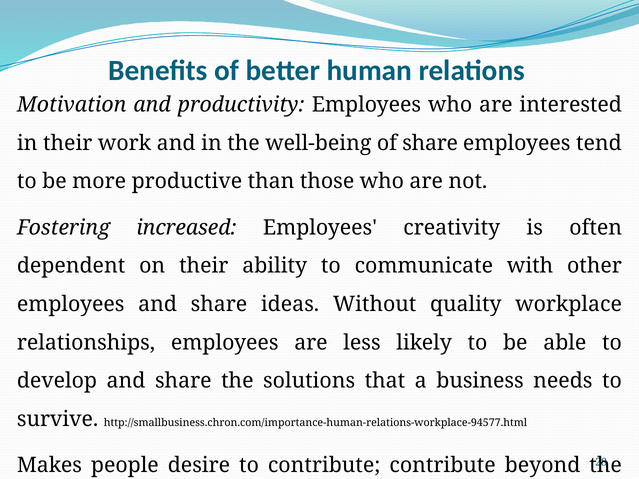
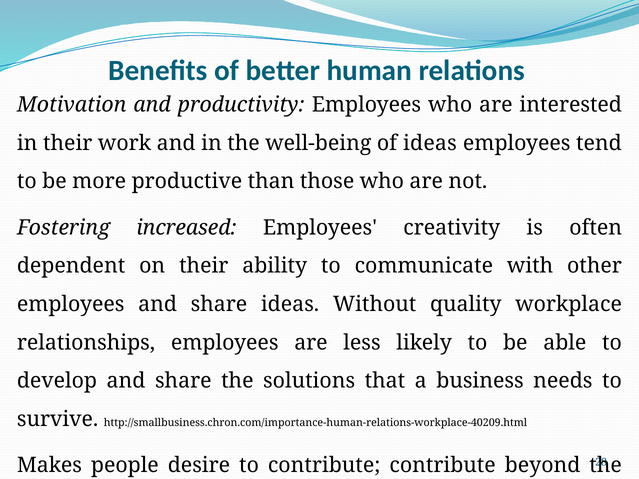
of share: share -> ideas (430, 143)
http://smallbusiness.chron.com/importance-human-relations-workplace-94577.html: http://smallbusiness.chron.com/importance-human-relations-workplace-94577.html -> http://smallbusiness.chron.com/importance-human-relations-workplace-40209.html (315, 423)
